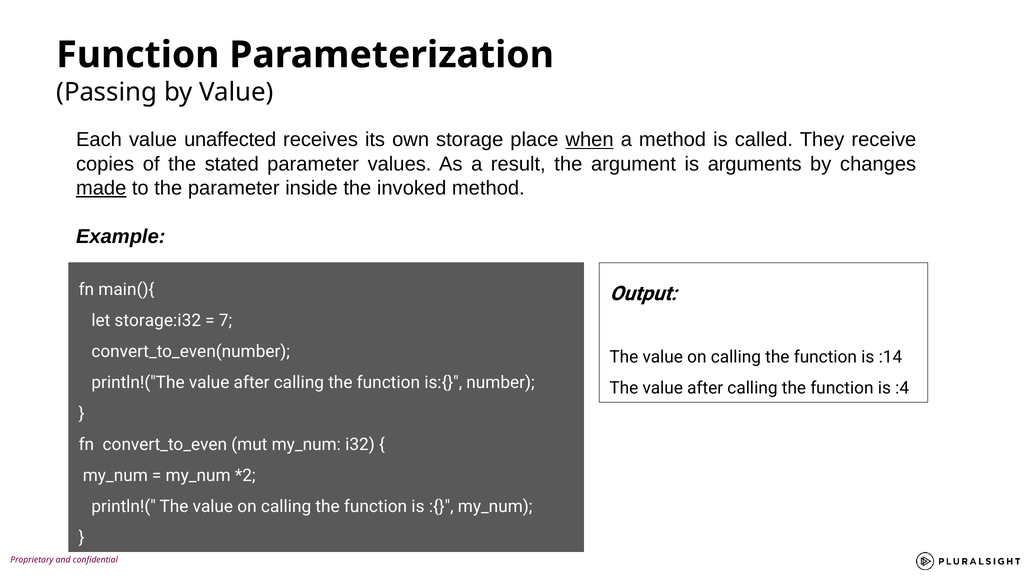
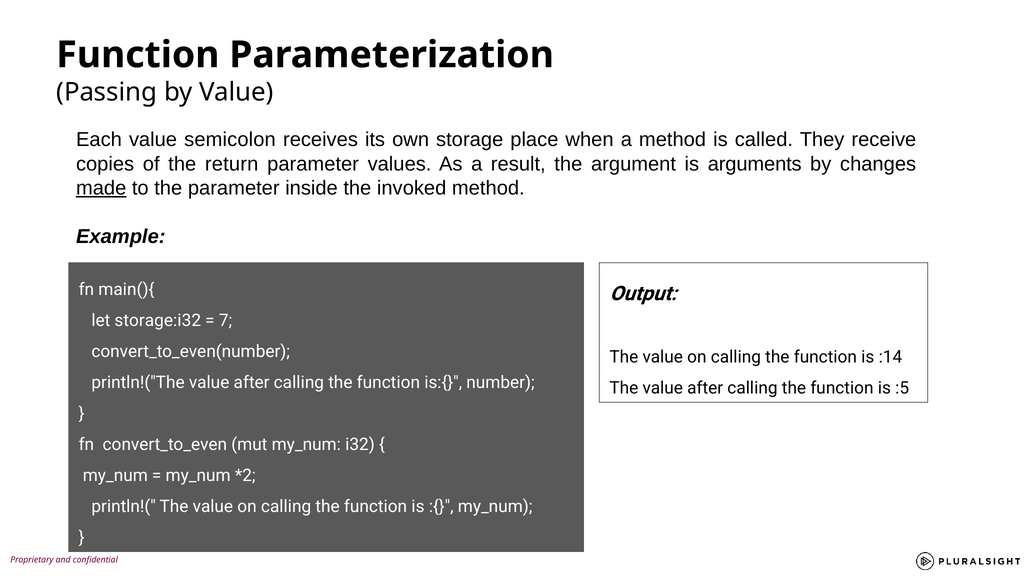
unaffected: unaffected -> semicolon (230, 140)
when underline: present -> none (590, 140)
stated: stated -> return (232, 164)
:4: :4 -> :5 (902, 388)
